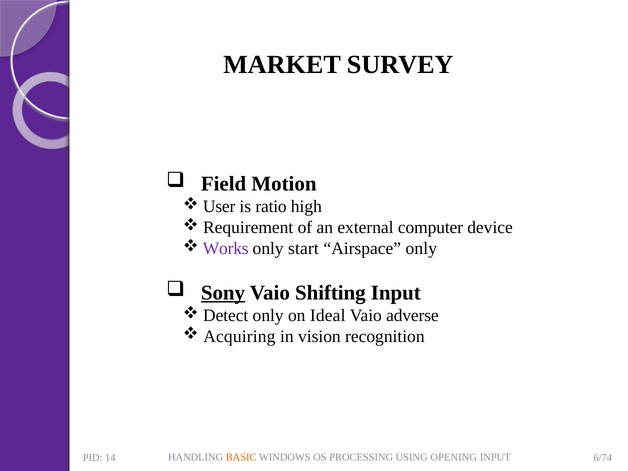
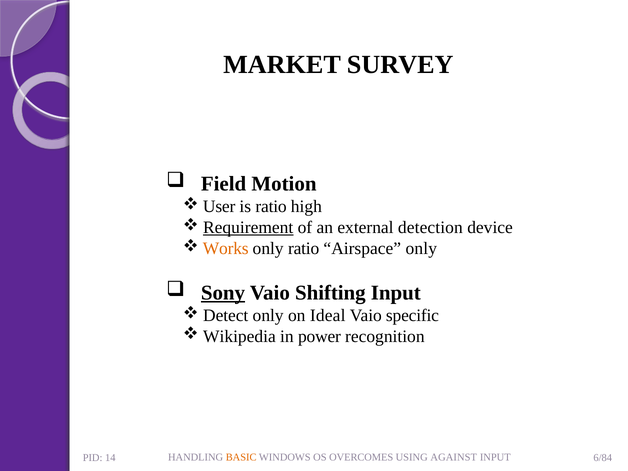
Requirement underline: none -> present (248, 228)
computer: computer -> detection (430, 228)
Works colour: purple -> orange (226, 249)
only start: start -> ratio (304, 249)
adverse: adverse -> specific (412, 316)
Acquiring: Acquiring -> Wikipedia (239, 337)
vision: vision -> power (319, 337)
PROCESSING: PROCESSING -> OVERCOMES (361, 457)
OPENING: OPENING -> AGAINST (454, 457)
6/74: 6/74 -> 6/84 (603, 458)
